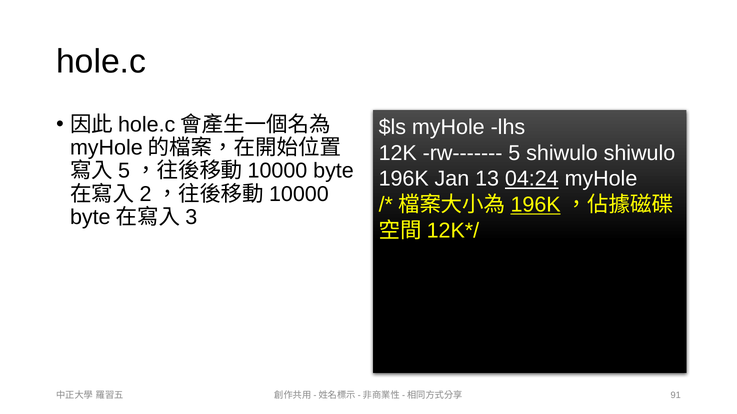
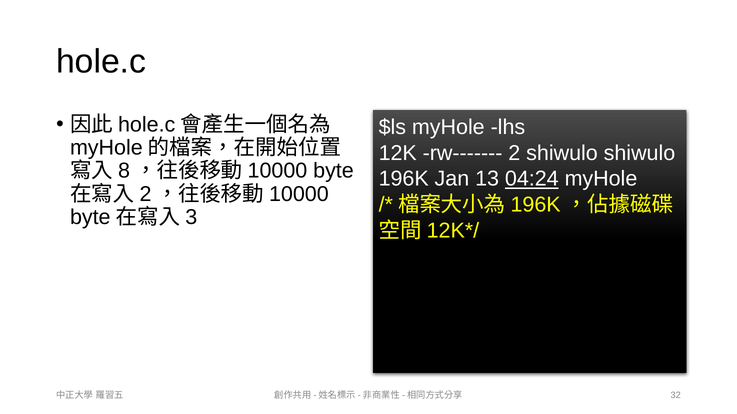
rw------- 5: 5 -> 2 (514, 153)
5: 5 -> 8 (124, 171)
196K underline: present -> none (536, 205)
91: 91 -> 32 (676, 396)
